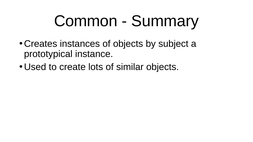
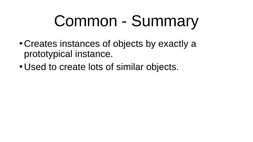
subject: subject -> exactly (173, 44)
